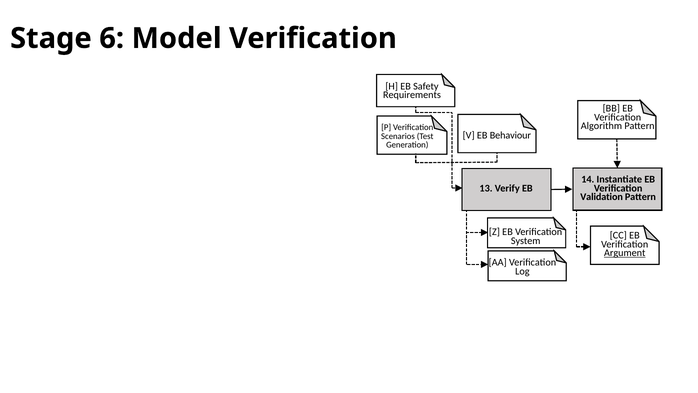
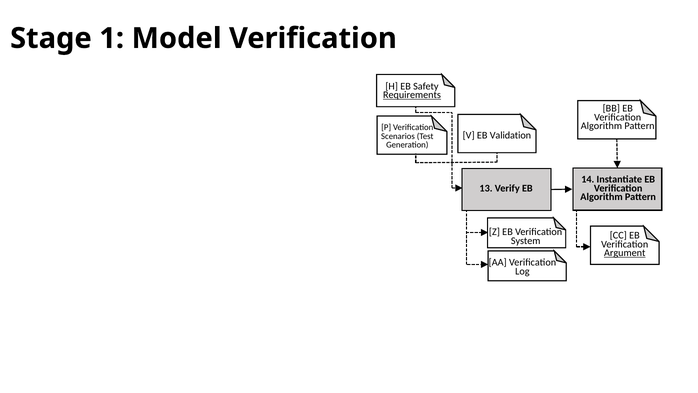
6: 6 -> 1 (112, 38)
Requirements underline: none -> present (412, 95)
Behaviour: Behaviour -> Validation (510, 135)
Validation: Validation -> Algorithm (602, 197)
